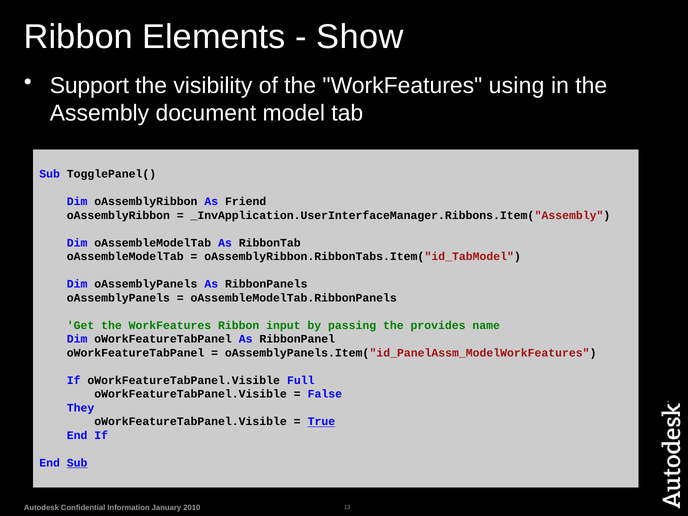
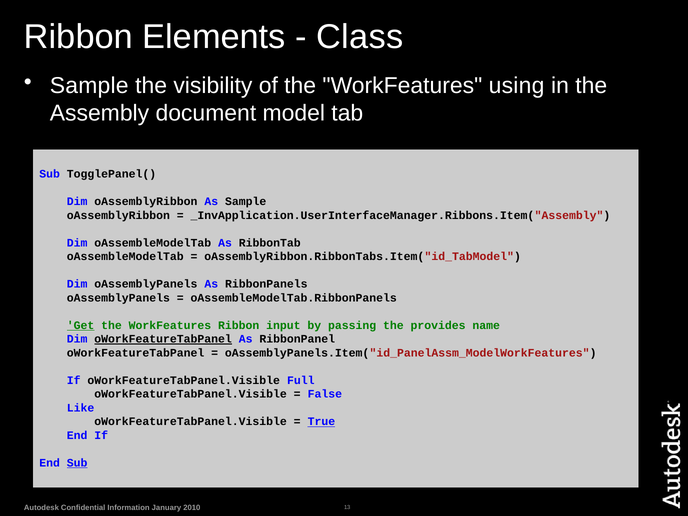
Show: Show -> Class (360, 37)
Support: Support -> Sample (89, 86)
As Friend: Friend -> Sample (246, 202)
Get underline: none -> present (81, 325)
oWorkFeatureTabPanel underline: none -> present (163, 339)
They: They -> Like (81, 408)
